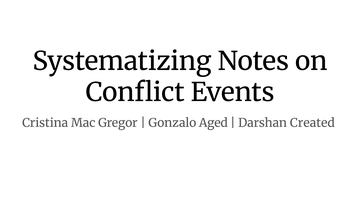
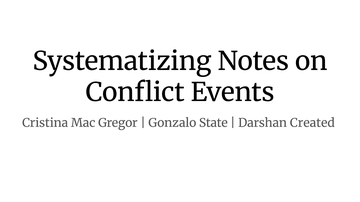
Aged: Aged -> State (213, 123)
